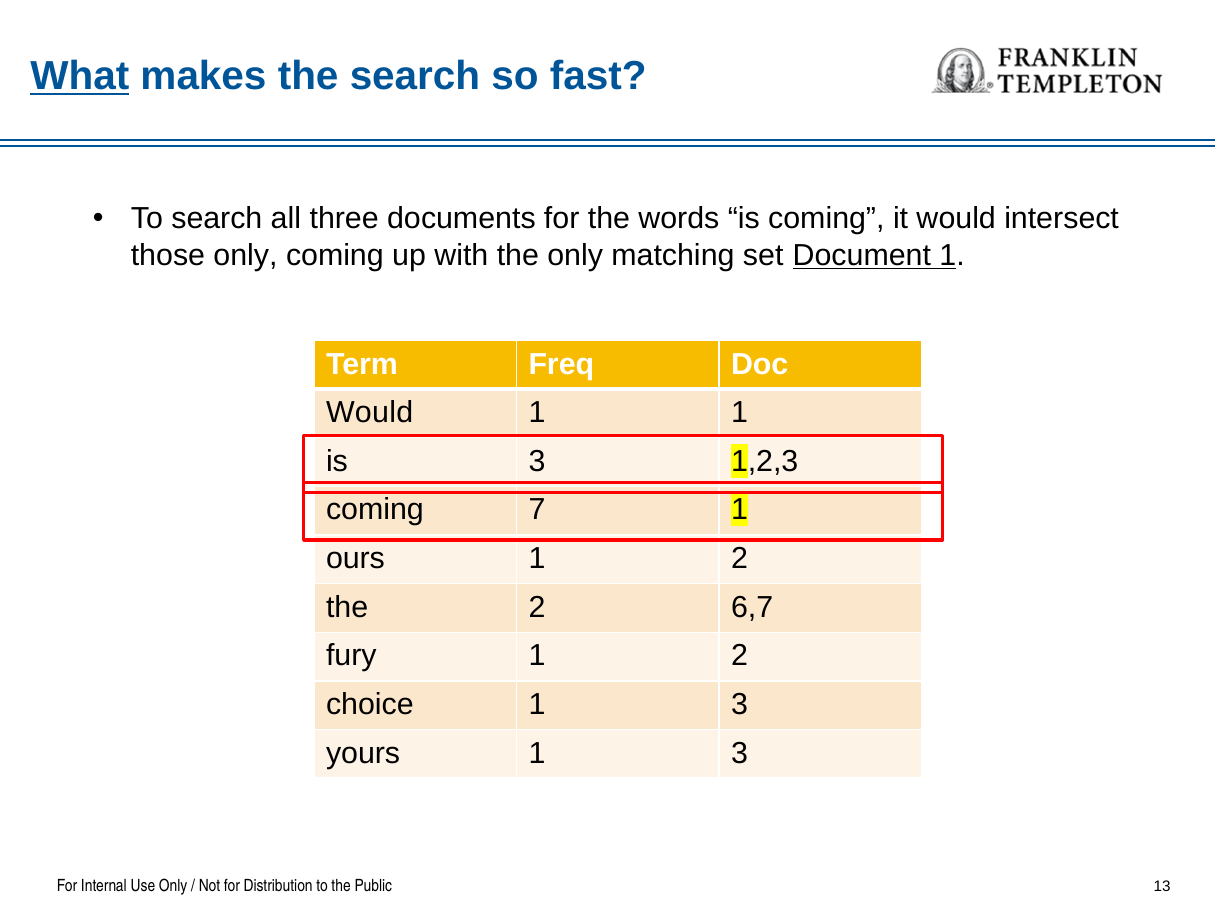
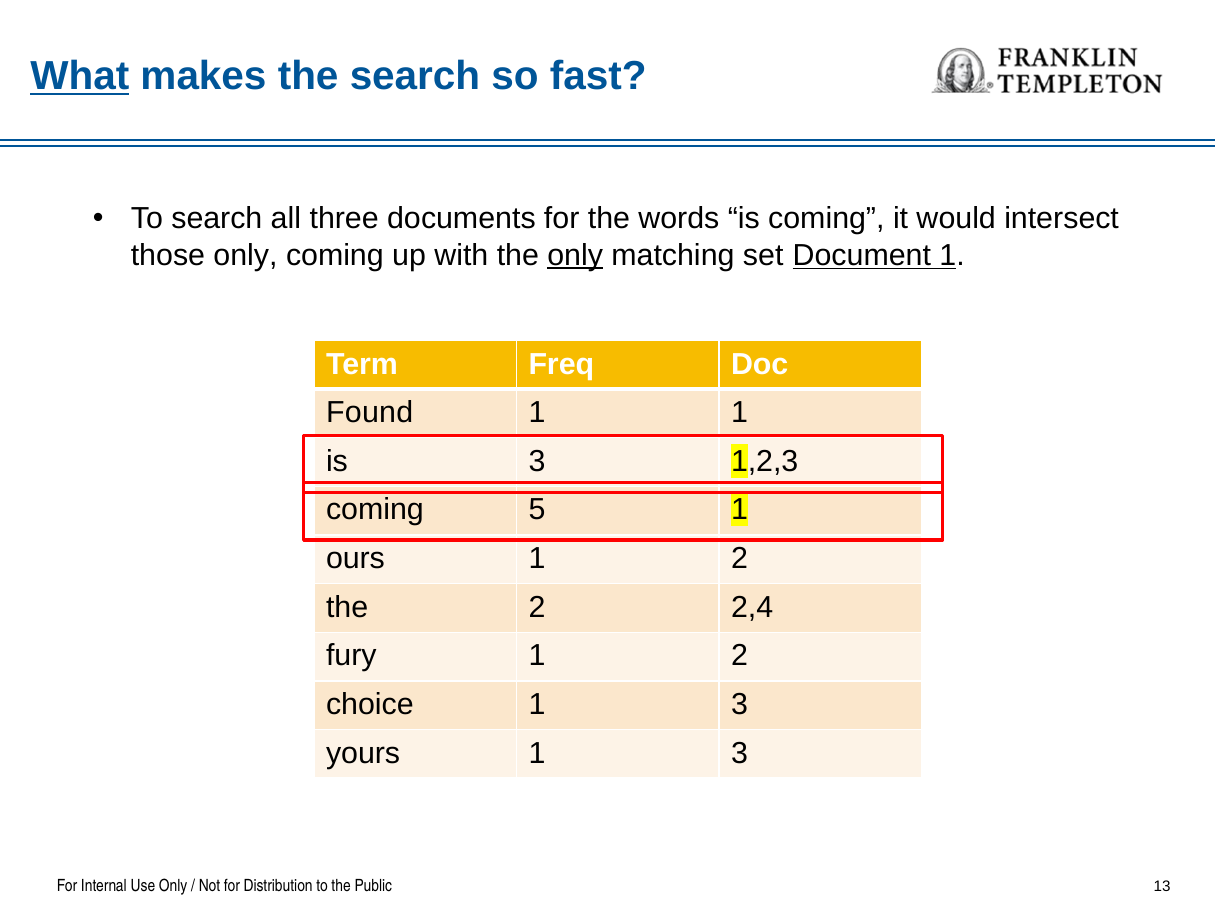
only underline: none -> present (575, 255)
Would: Would -> Found (370, 413)
7: 7 -> 5 (537, 510)
6,7: 6,7 -> 2,4 (752, 607)
